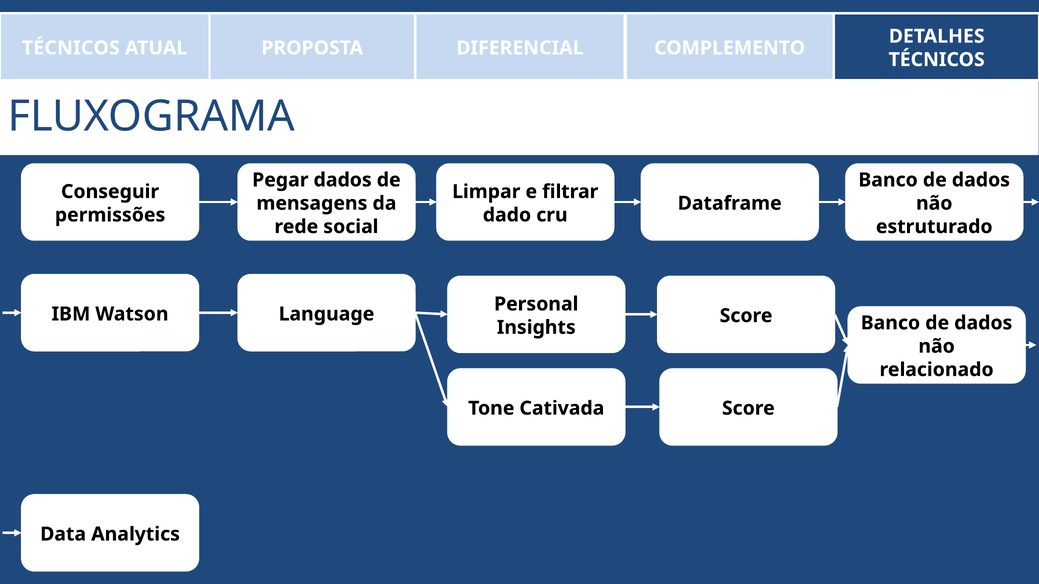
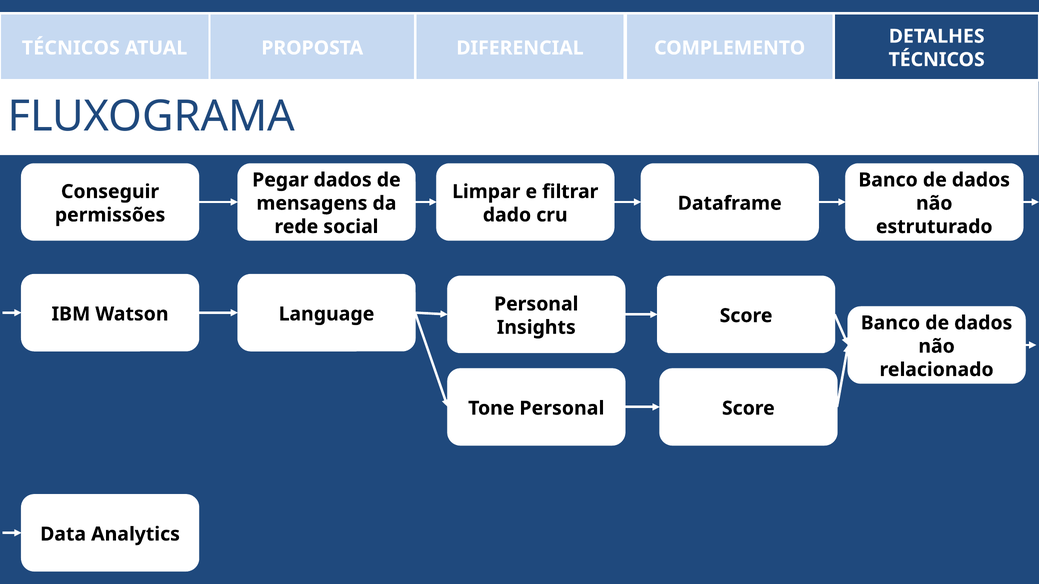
Tone Cativada: Cativada -> Personal (562, 409)
